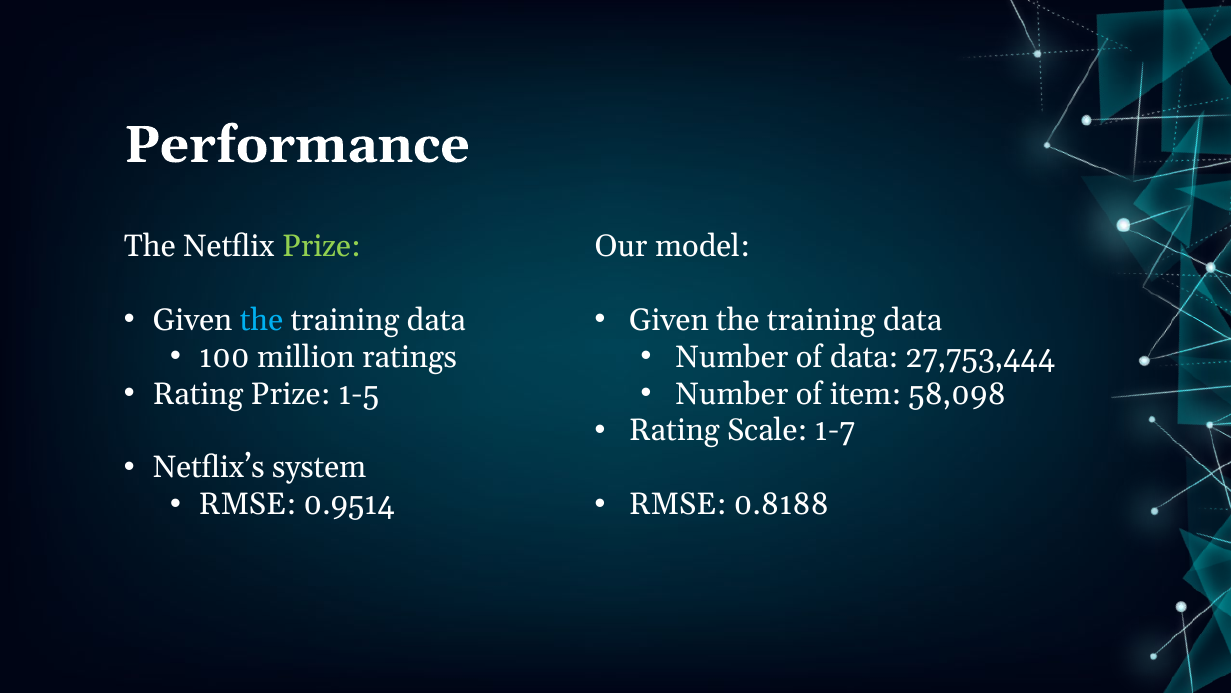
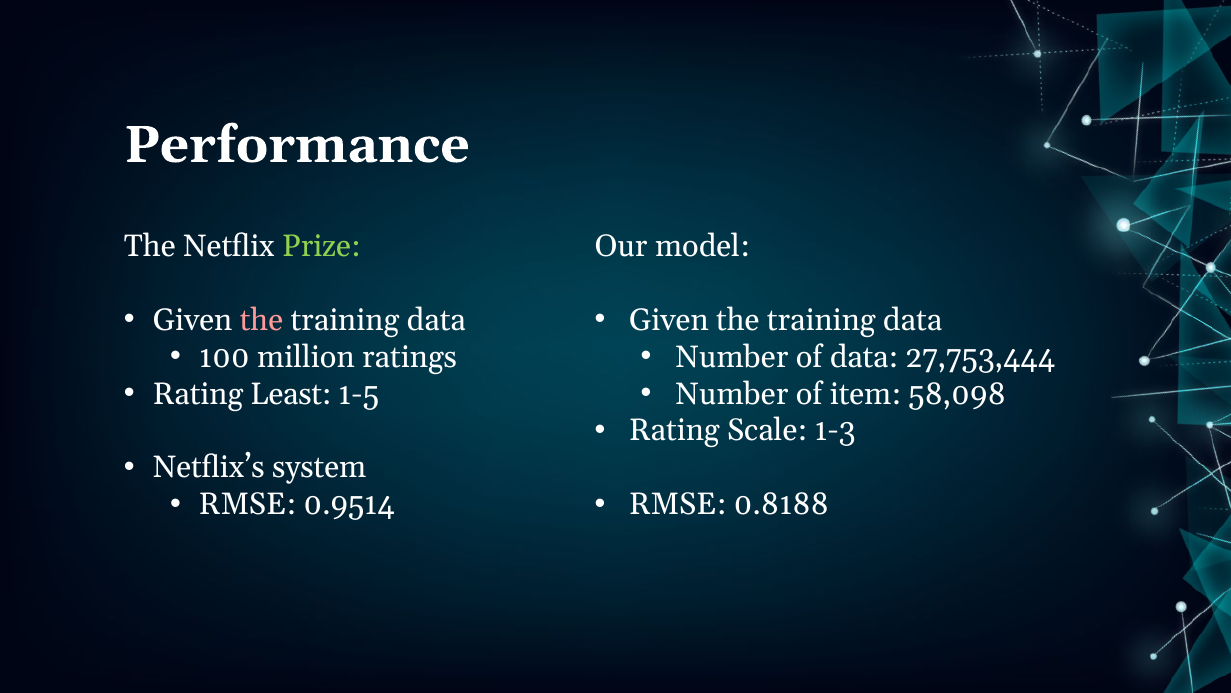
the colour: light blue -> pink (261, 320)
Rating Prize: Prize -> Least (291, 394)
1-7: 1-7 -> 1-3 (835, 430)
